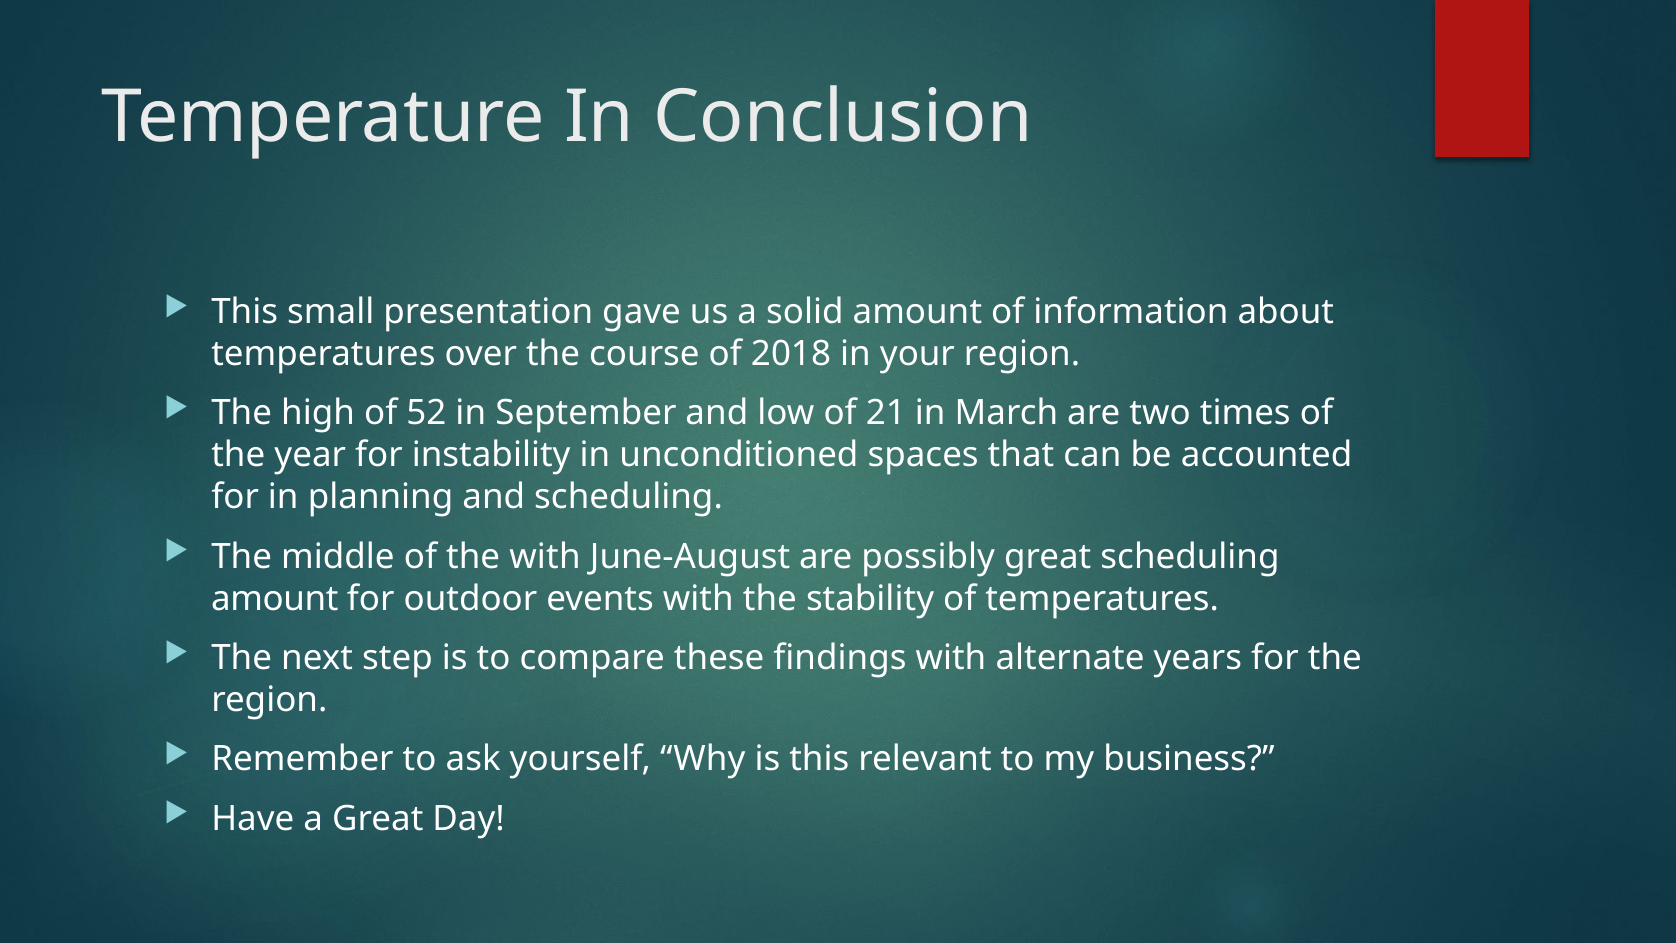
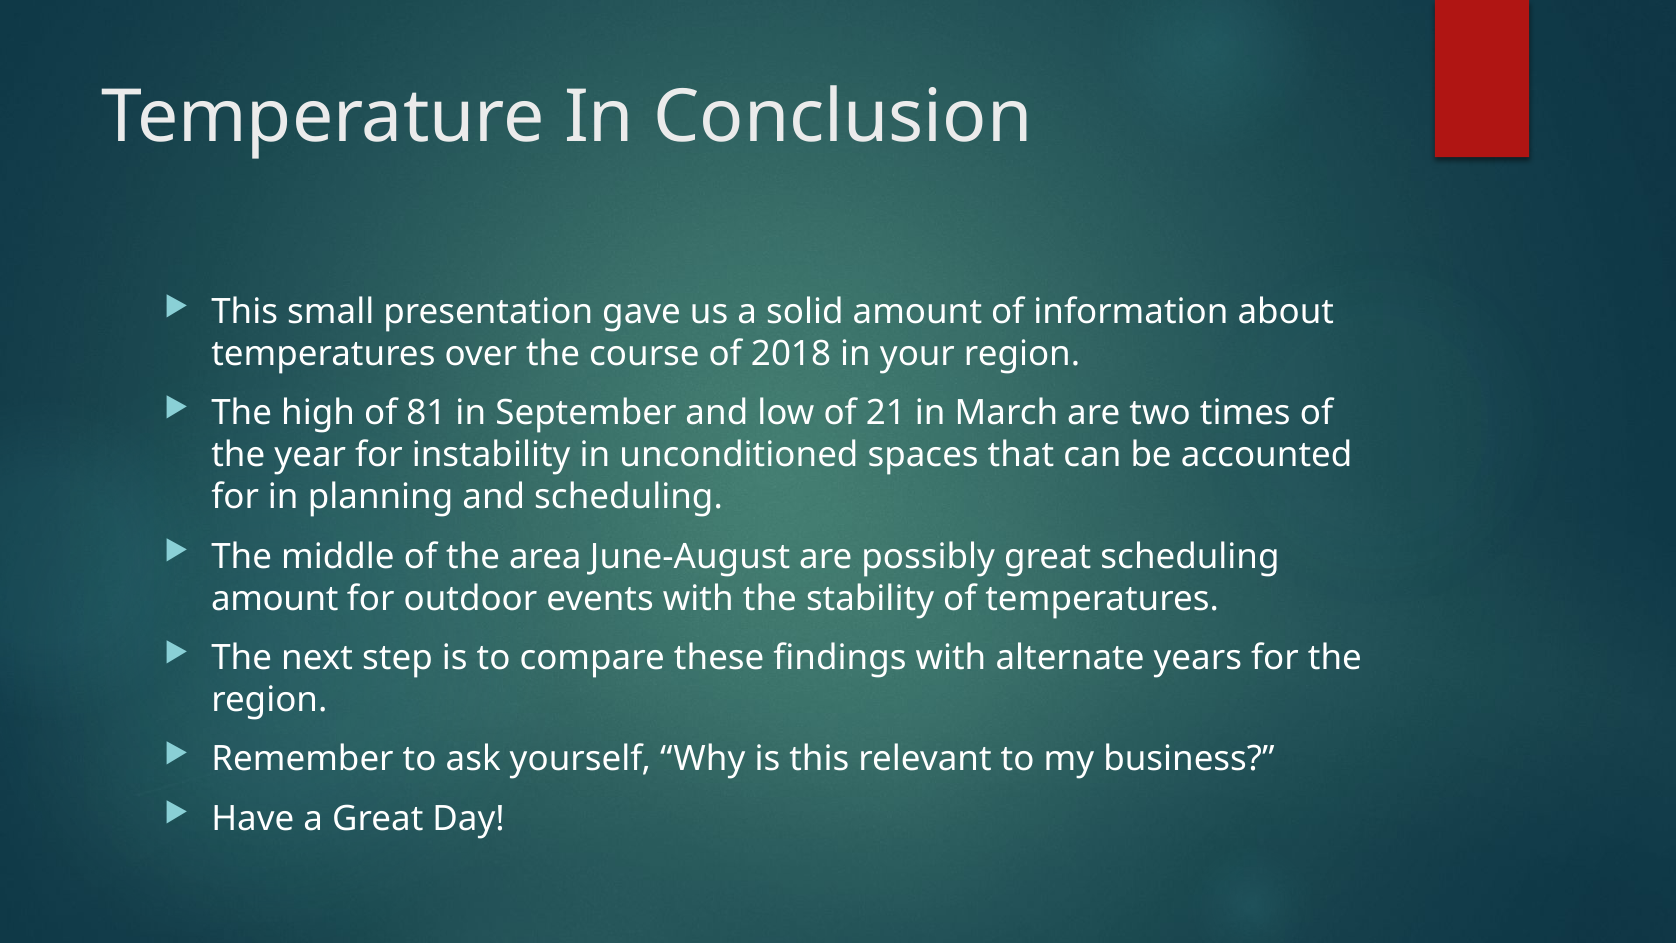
52: 52 -> 81 (426, 413)
the with: with -> area (545, 556)
